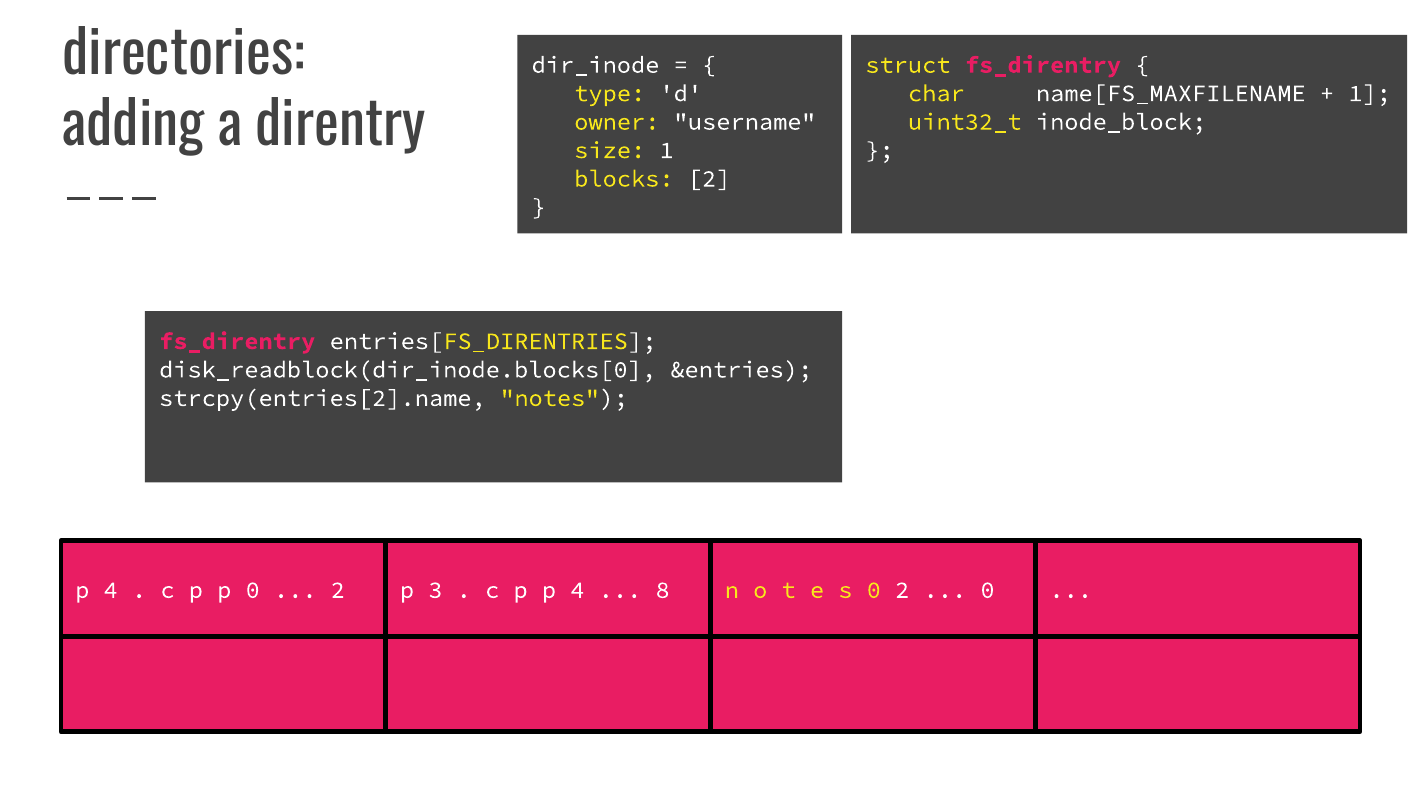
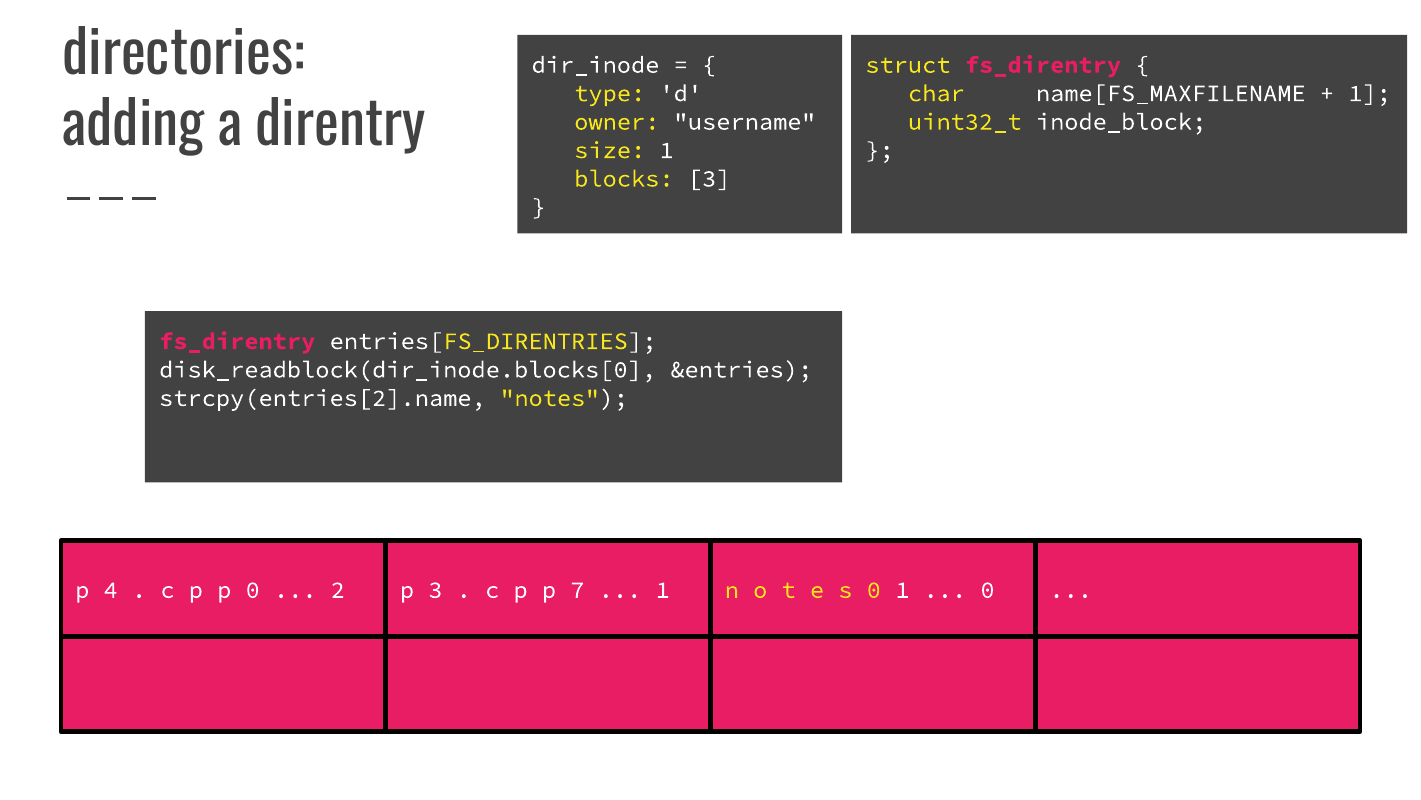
blocks 2: 2 -> 3 (709, 179)
p p 4: 4 -> 7 (577, 590)
8: 8 -> 1 (663, 590)
0 2: 2 -> 1 (902, 590)
